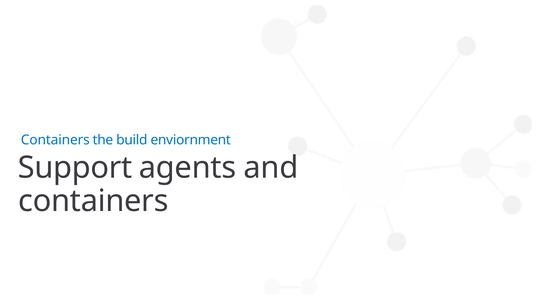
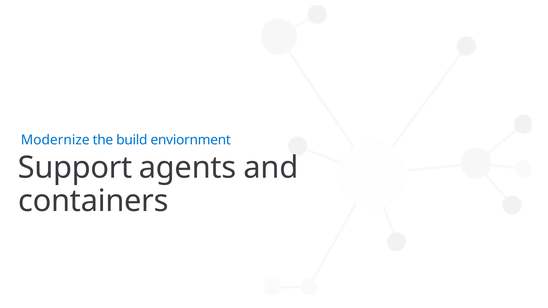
Containers: Containers -> Modernize (55, 140)
